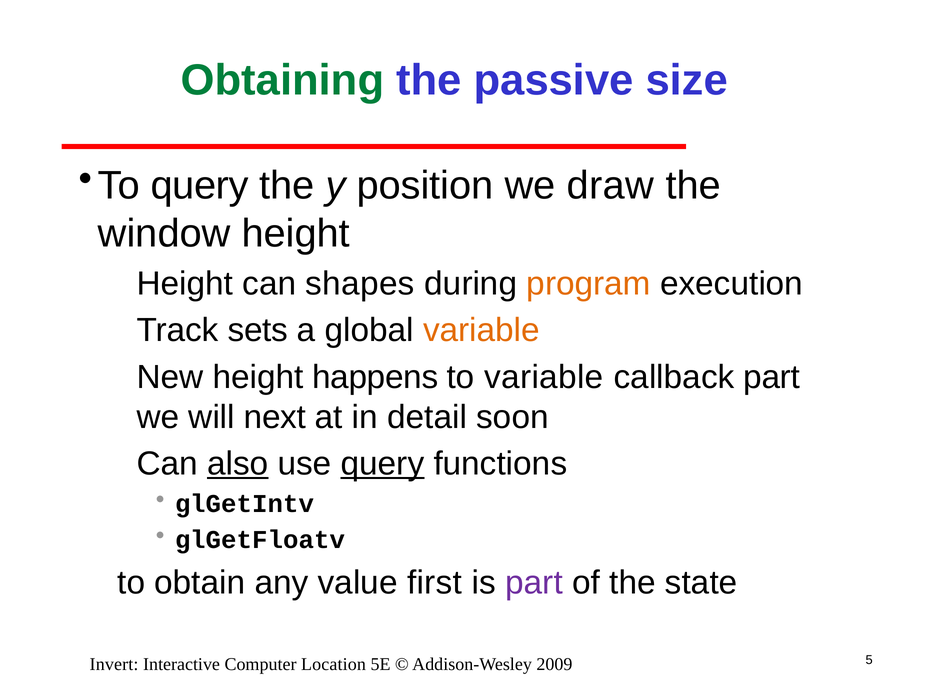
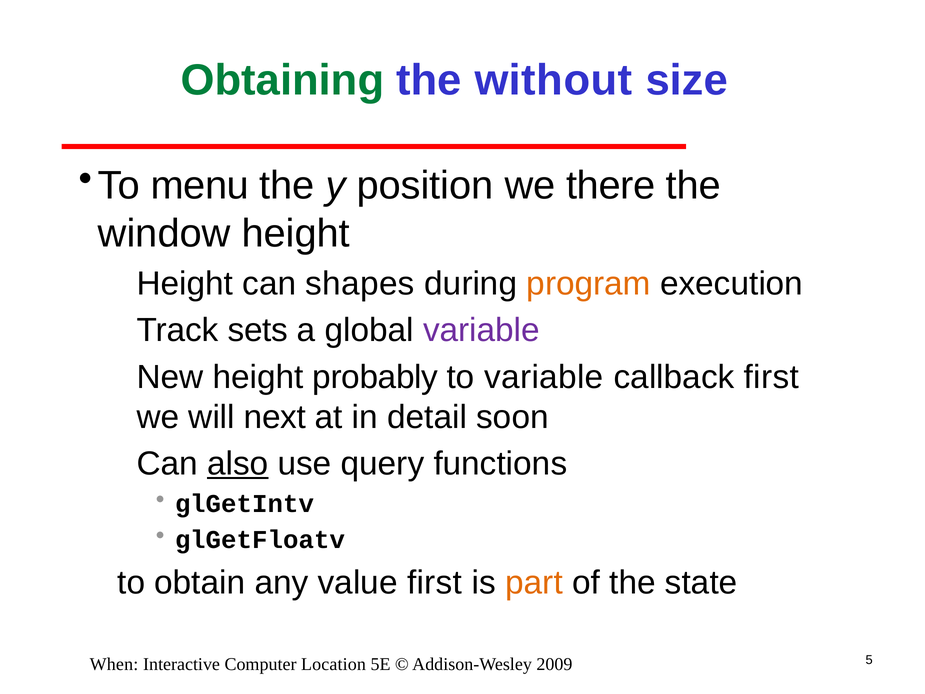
passive: passive -> without (553, 80)
To query: query -> menu (200, 186)
draw: draw -> there (611, 186)
variable colour: orange -> purple (481, 330)
happens: happens -> probably (375, 377)
callback part: part -> first (771, 377)
query underline: present -> none (382, 464)
part colour: purple -> orange (534, 582)
Invert: Invert -> When (114, 664)
